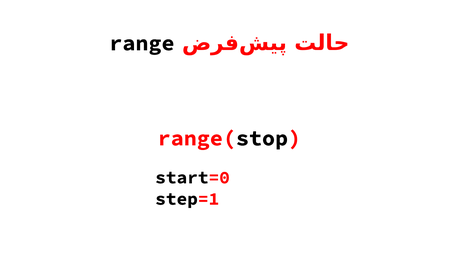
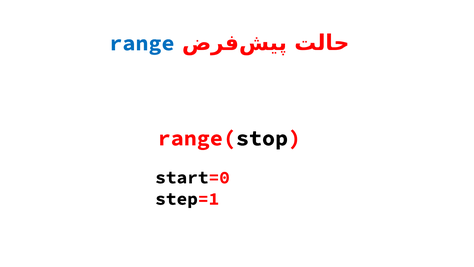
range colour: black -> blue (142, 43)
